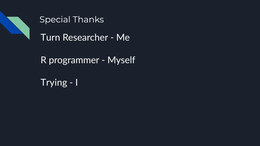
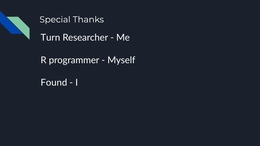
Trying: Trying -> Found (54, 83)
